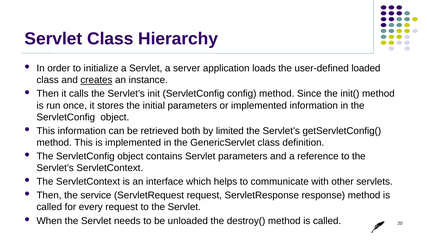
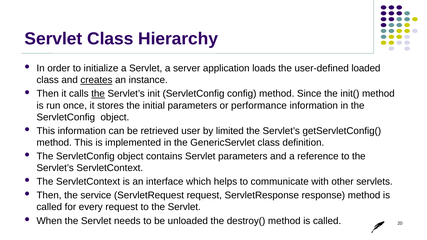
the underline: none -> present (98, 94)
or implemented: implemented -> performance (259, 106)
both: both -> user (191, 131)
